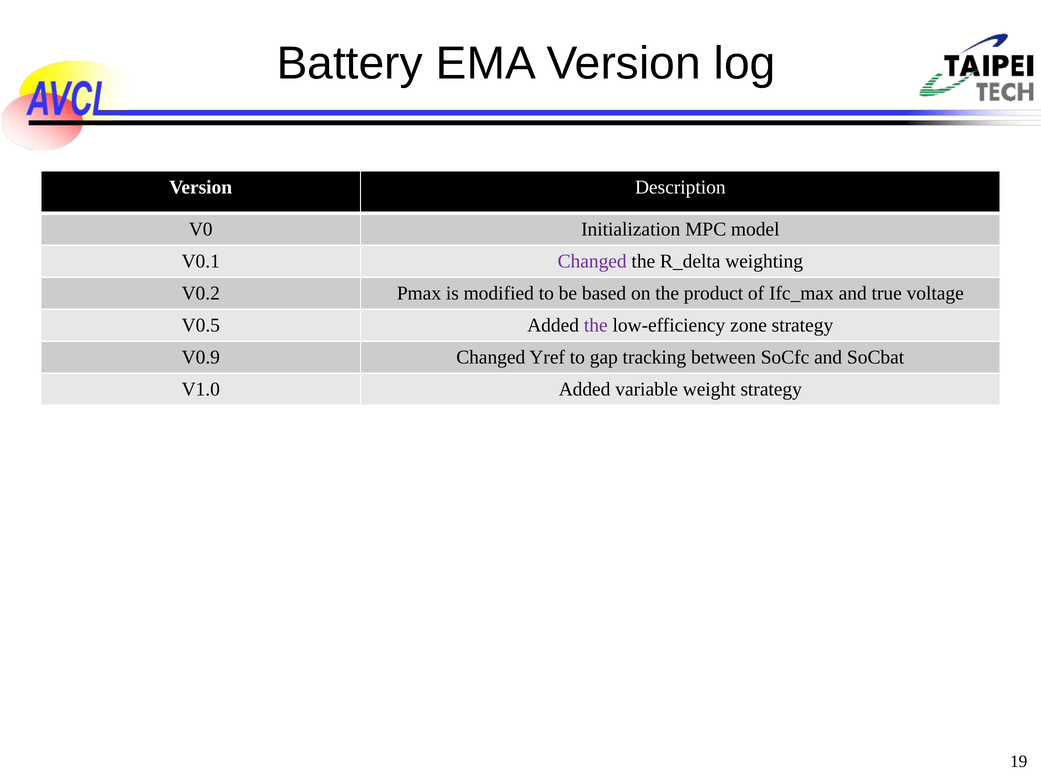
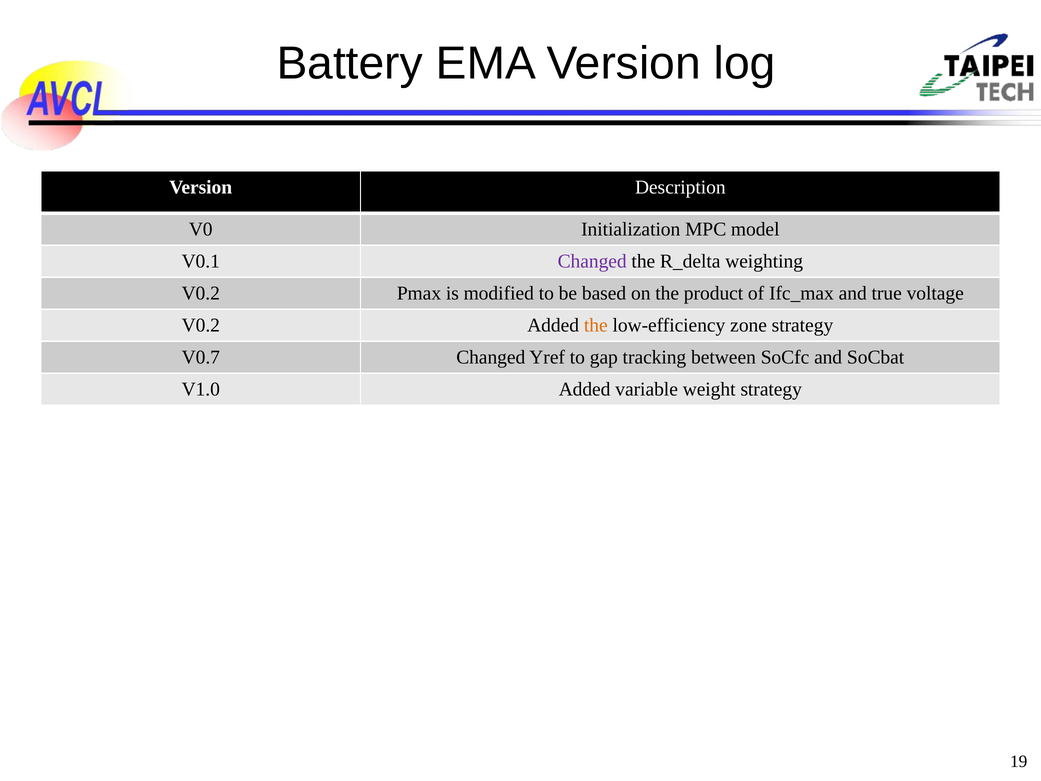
V0.5: V0.5 -> V0.2 (201, 325)
the colour: purple -> orange (596, 325)
V0.9: V0.9 -> V0.7 (201, 357)
